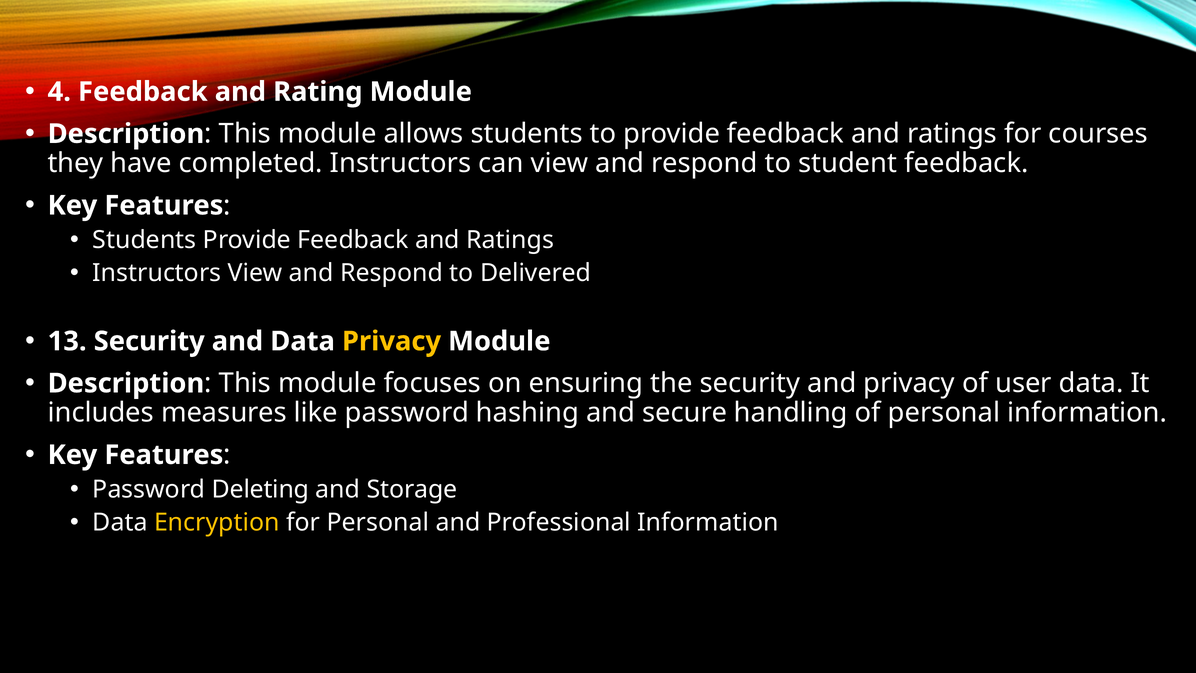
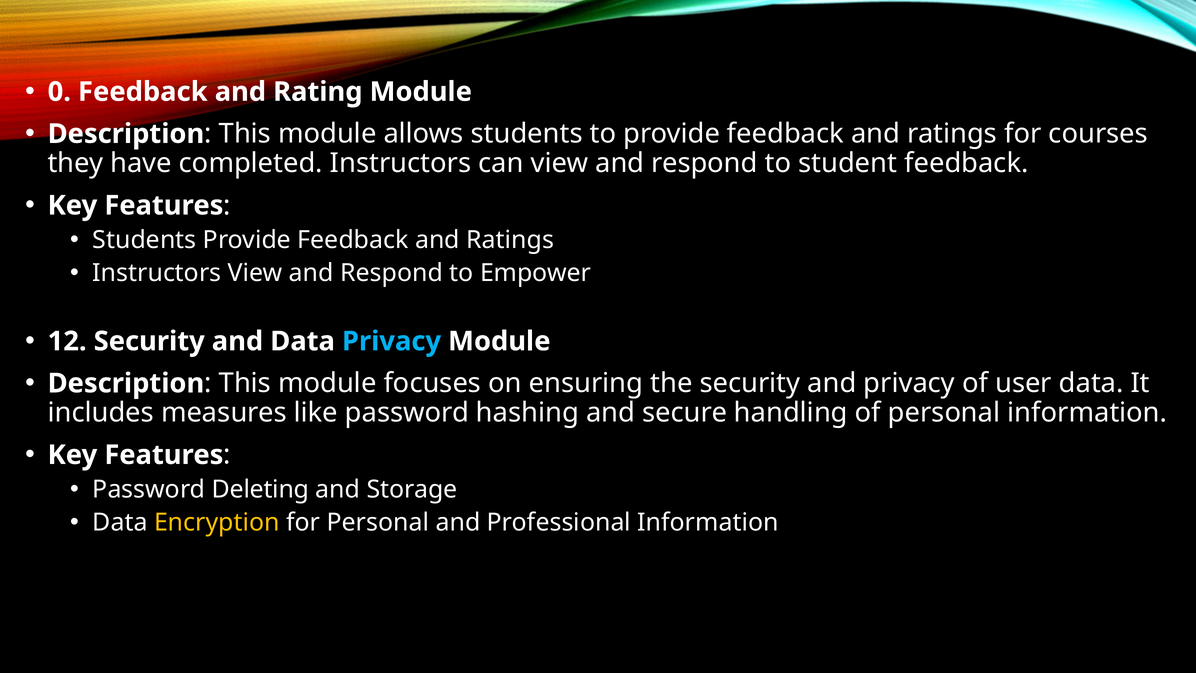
4: 4 -> 0 (59, 92)
Delivered: Delivered -> Empower (536, 273)
13: 13 -> 12 (67, 341)
Privacy colour: yellow -> light blue (392, 341)
